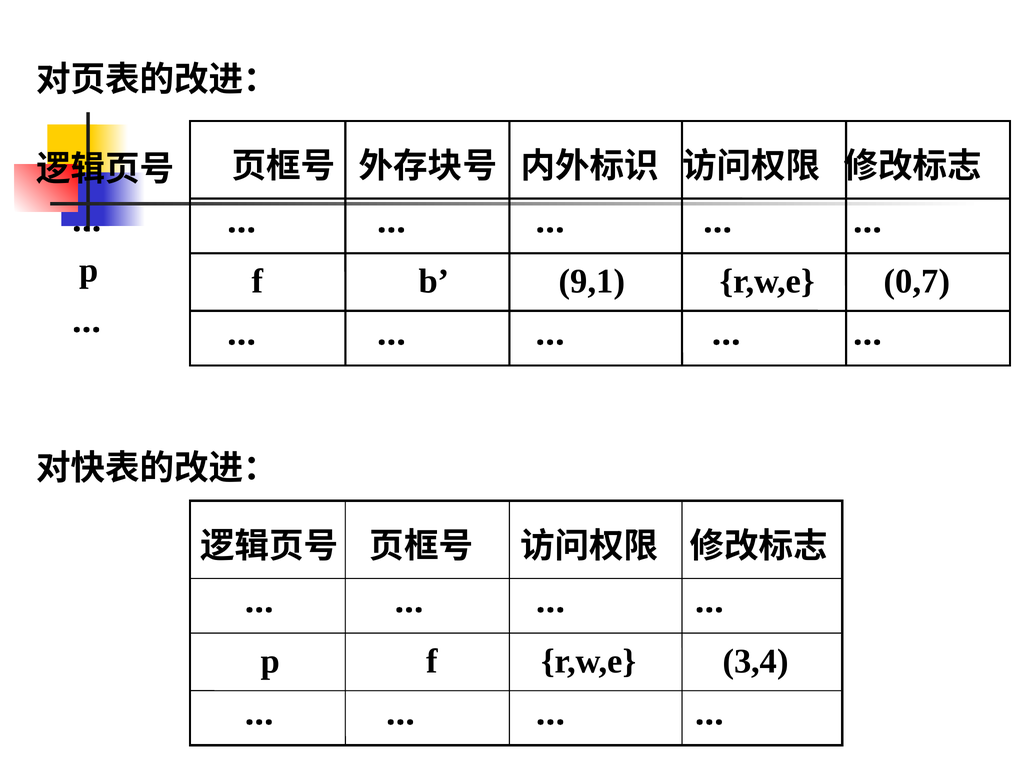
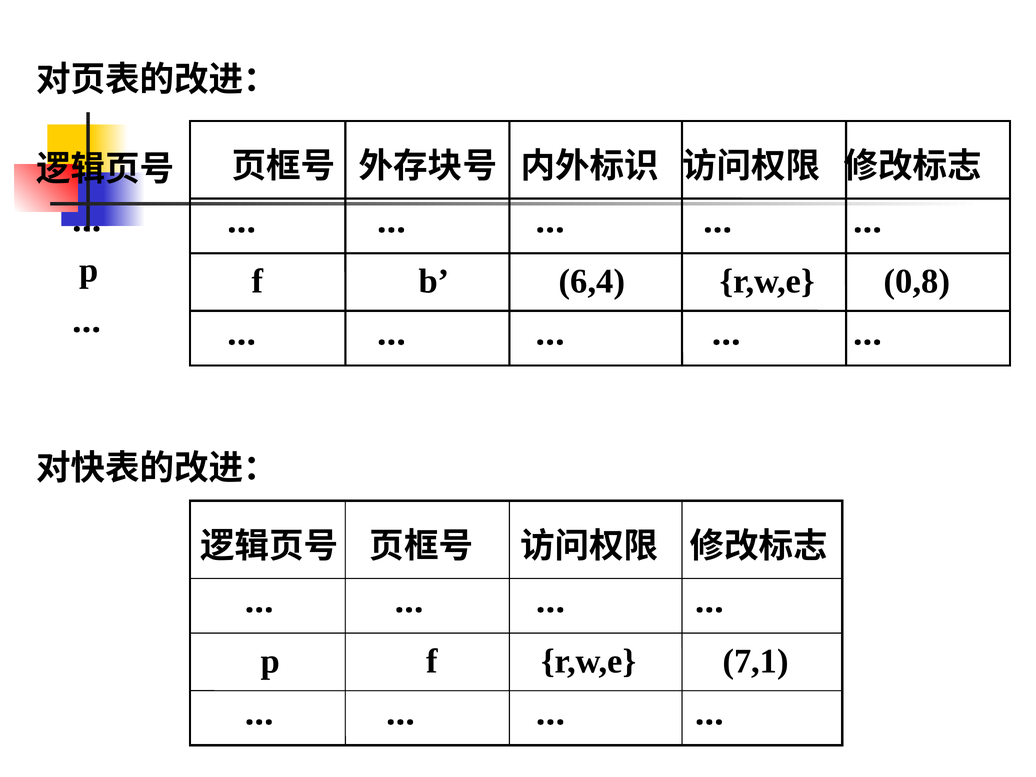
9,1: 9,1 -> 6,4 (592, 281)
0,7: 0,7 -> 0,8 (917, 281)
3,4: 3,4 -> 7,1 (756, 661)
